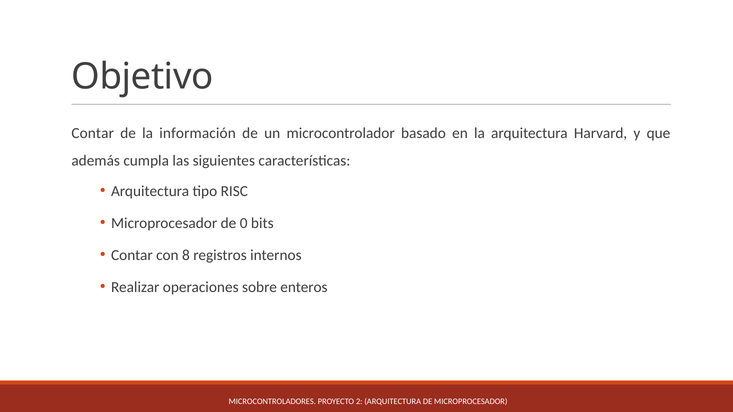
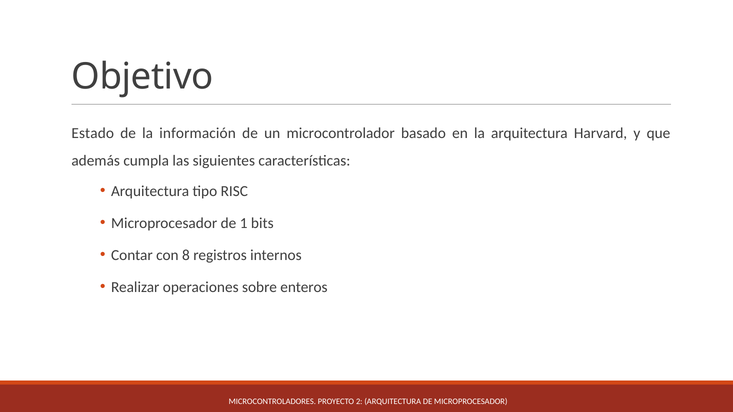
Contar: Contar -> Estado (93, 133)
0: 0 -> 1 (244, 223)
